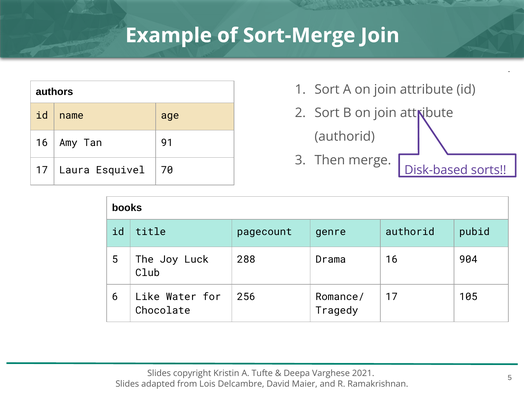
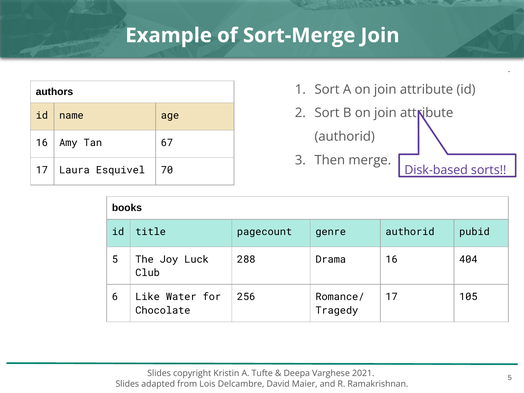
91: 91 -> 67 (167, 143)
904: 904 -> 404 (468, 259)
